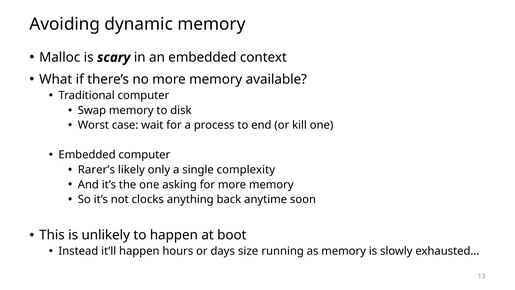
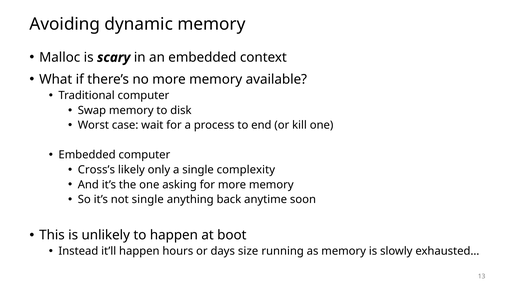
Rarer’s: Rarer’s -> Cross’s (96, 170)
not clocks: clocks -> single (148, 199)
